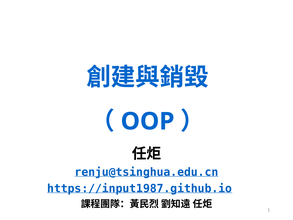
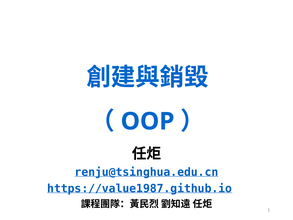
https://input1987.github.io: https://input1987.github.io -> https://value1987.github.io (140, 188)
